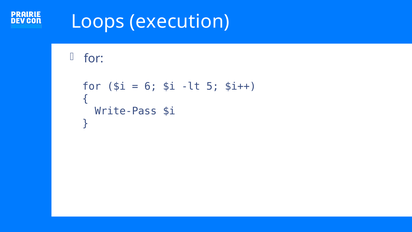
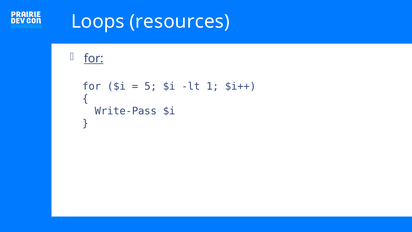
execution: execution -> resources (180, 22)
for underline: none -> present (94, 59)
6: 6 -> 5 (151, 86)
5: 5 -> 1 (213, 86)
